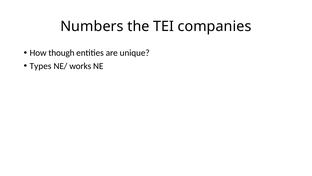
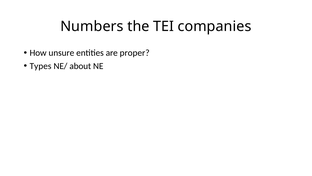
though: though -> unsure (61, 53)
unique: unique -> proper (135, 53)
works: works -> about (80, 66)
